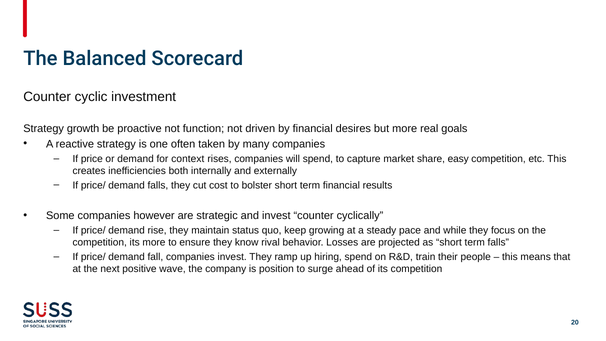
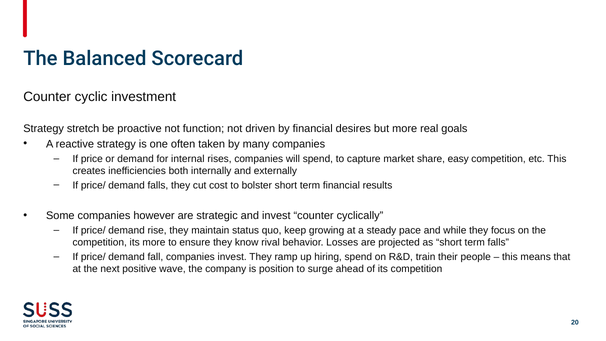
growth: growth -> stretch (83, 128)
context: context -> internal (188, 159)
